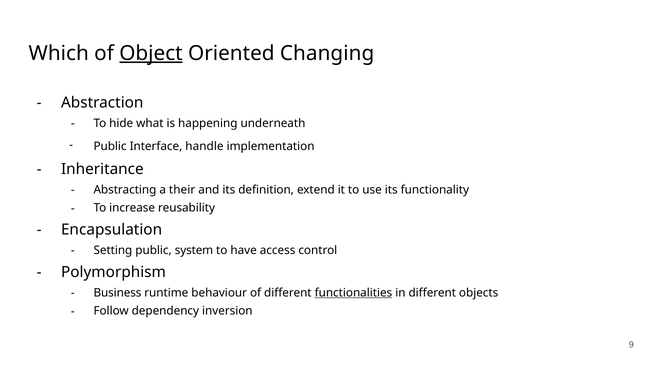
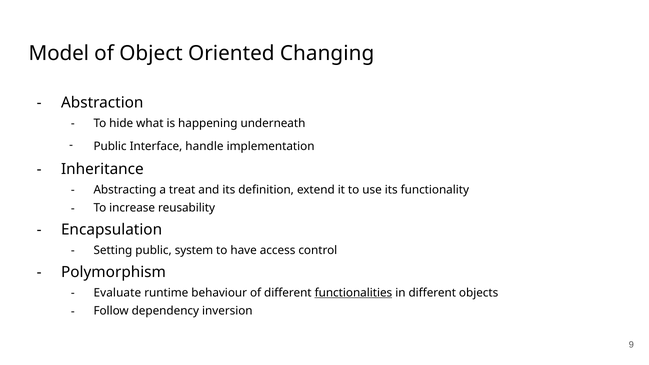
Which: Which -> Model (59, 53)
Object underline: present -> none (151, 53)
their: their -> treat (182, 190)
Business: Business -> Evaluate (117, 293)
